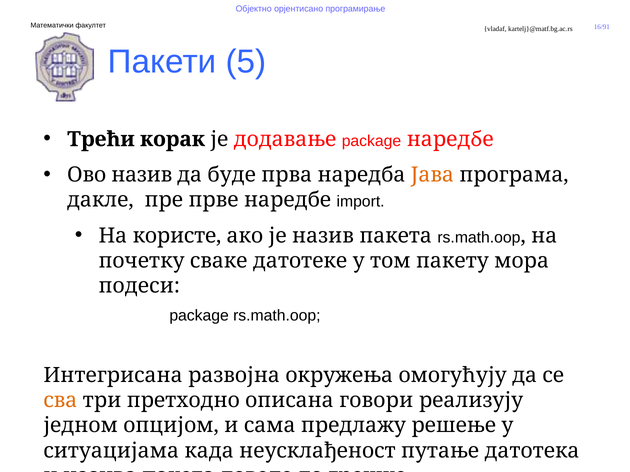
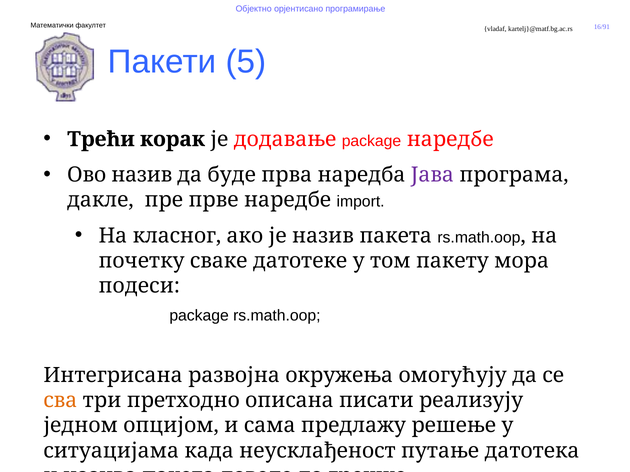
Јава colour: orange -> purple (432, 175)
користе: користе -> класног (177, 236)
говори: говори -> писати (376, 401)
